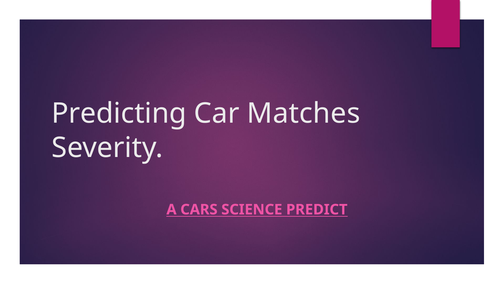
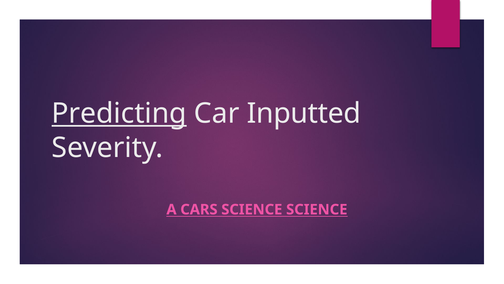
Predicting underline: none -> present (119, 113)
Matches: Matches -> Inputted (304, 113)
SCIENCE PREDICT: PREDICT -> SCIENCE (317, 209)
